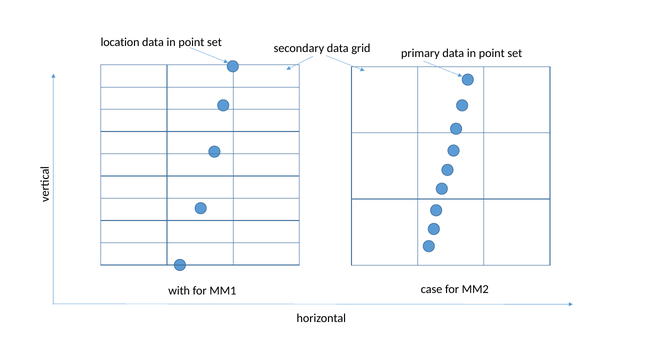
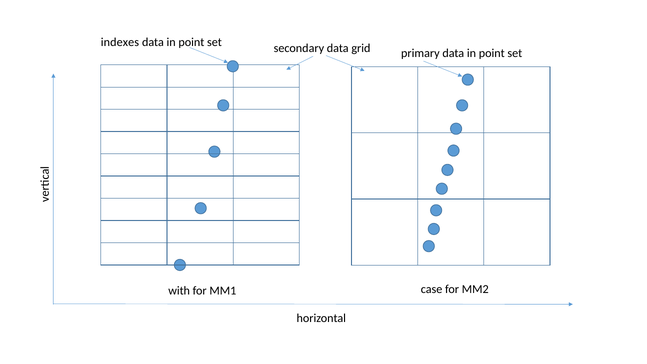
location: location -> indexes (120, 42)
